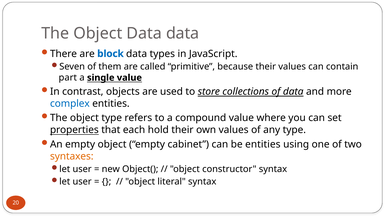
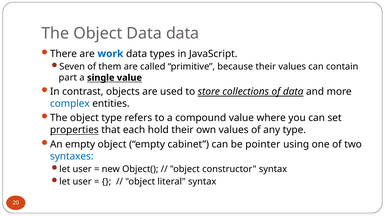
block: block -> work (110, 54)
be entities: entities -> pointer (263, 145)
syntaxes colour: orange -> blue (72, 157)
